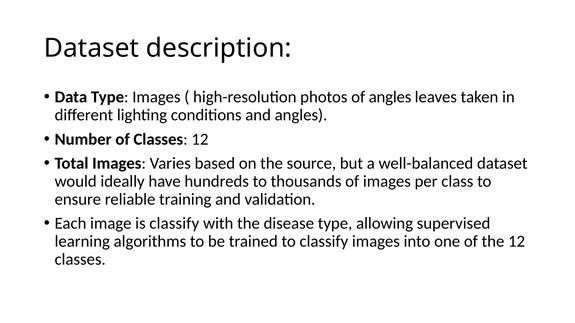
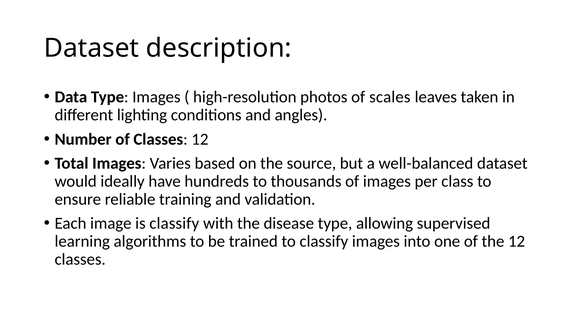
of angles: angles -> scales (390, 97)
